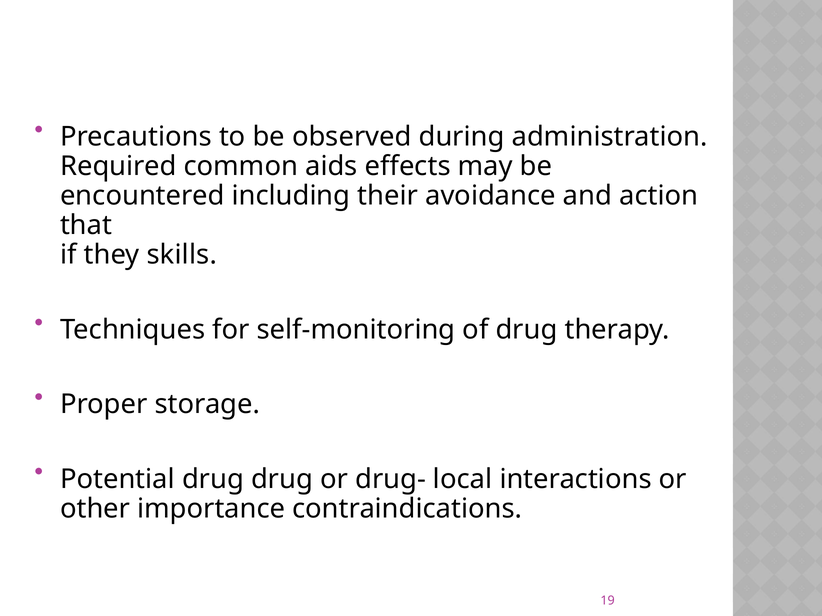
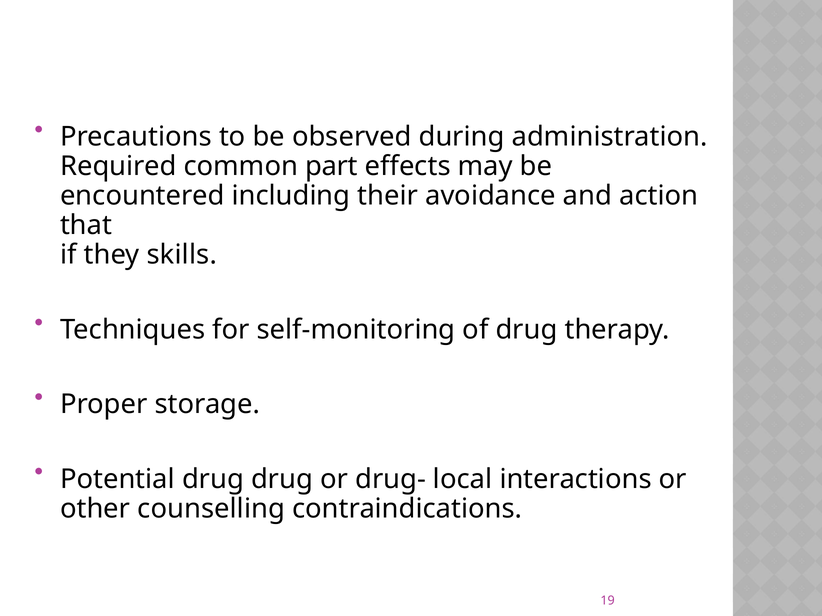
aids: aids -> part (332, 166)
importance: importance -> counselling (211, 509)
